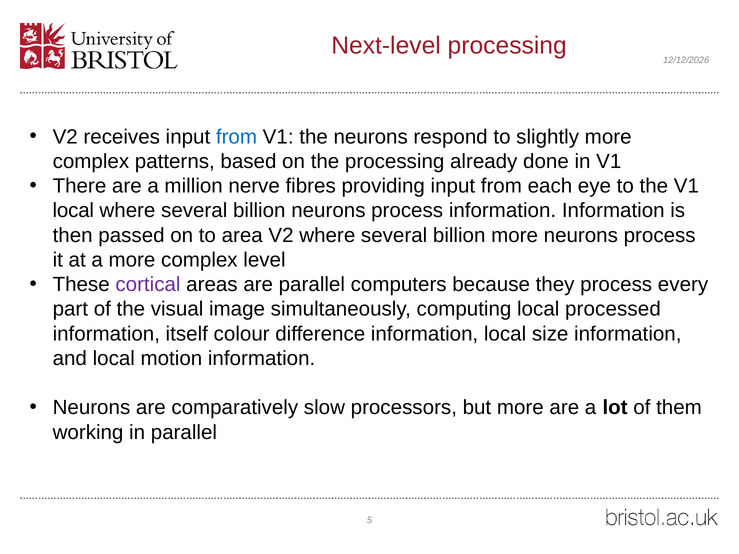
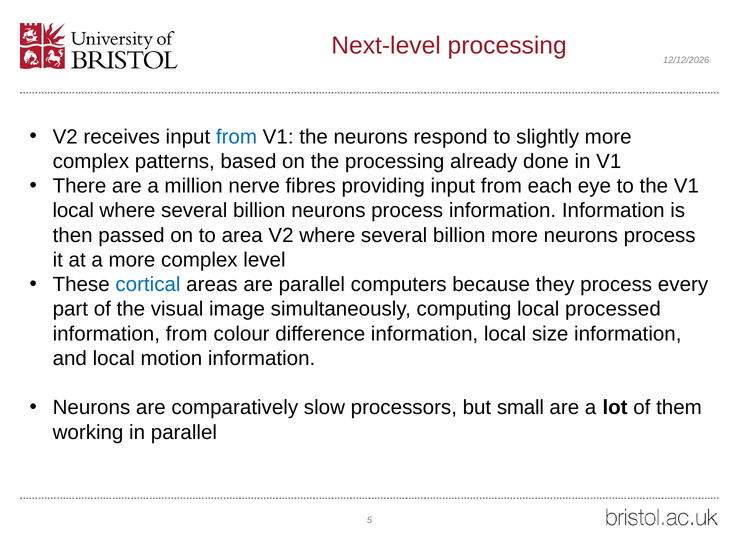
cortical colour: purple -> blue (148, 285)
information itself: itself -> from (187, 334)
but more: more -> small (520, 408)
